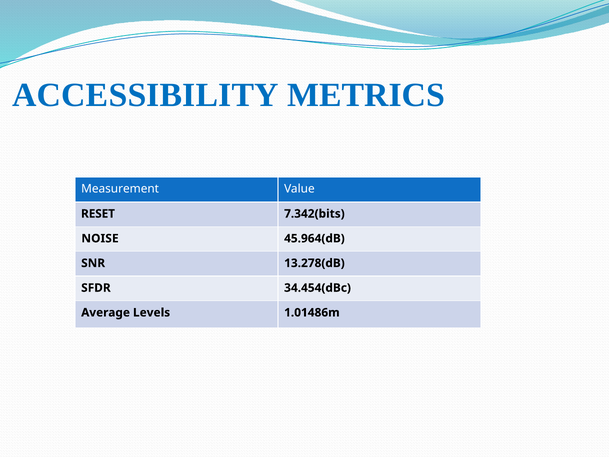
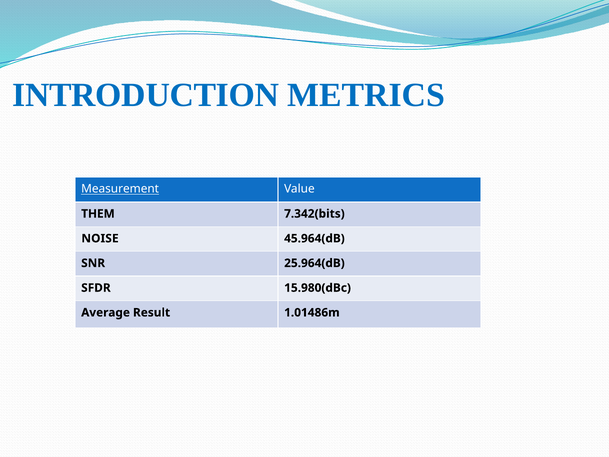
ACCESSIBILITY: ACCESSIBILITY -> INTRODUCTION (146, 95)
Measurement underline: none -> present (120, 189)
RESET: RESET -> THEM (98, 214)
13.278(dB: 13.278(dB -> 25.964(dB (314, 263)
34.454(dBc: 34.454(dBc -> 15.980(dBc (318, 288)
Levels: Levels -> Result (152, 312)
